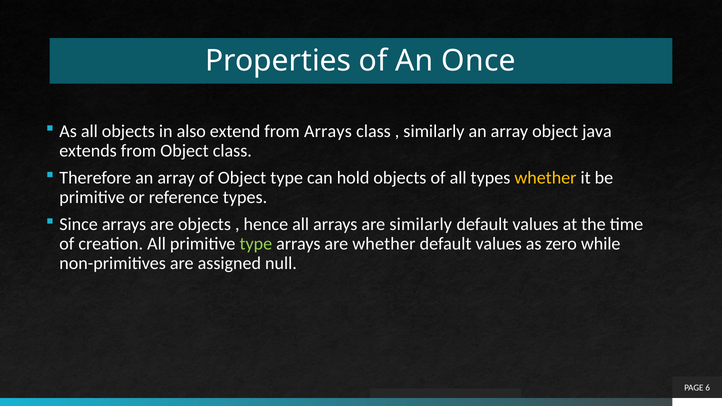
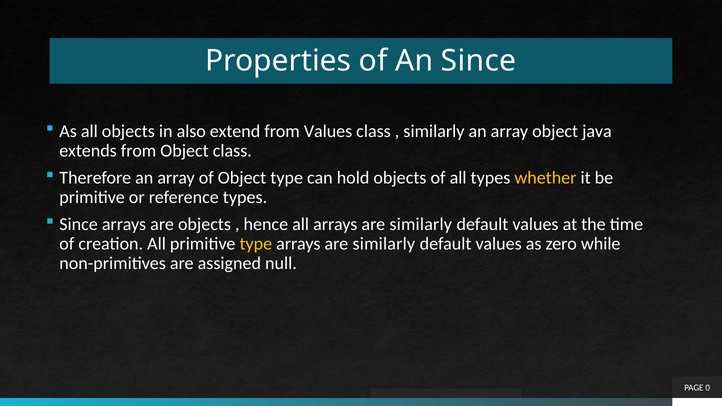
An Once: Once -> Since (479, 61)
from Arrays: Arrays -> Values (328, 131)
type colour: light green -> yellow (256, 244)
whether: whether -> similarly (384, 244)
6: 6 -> 0 (708, 388)
